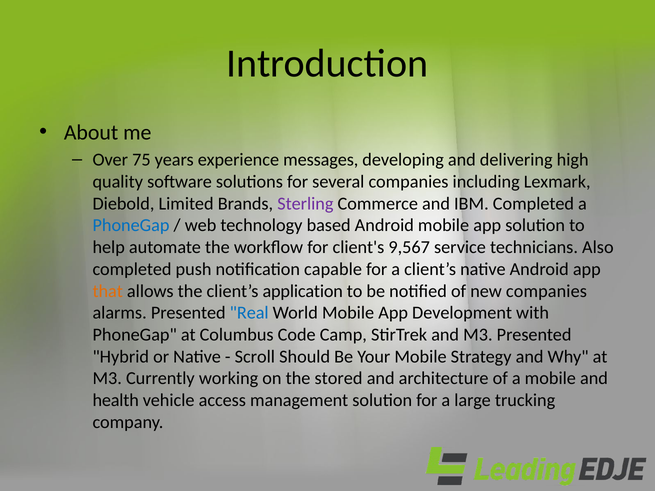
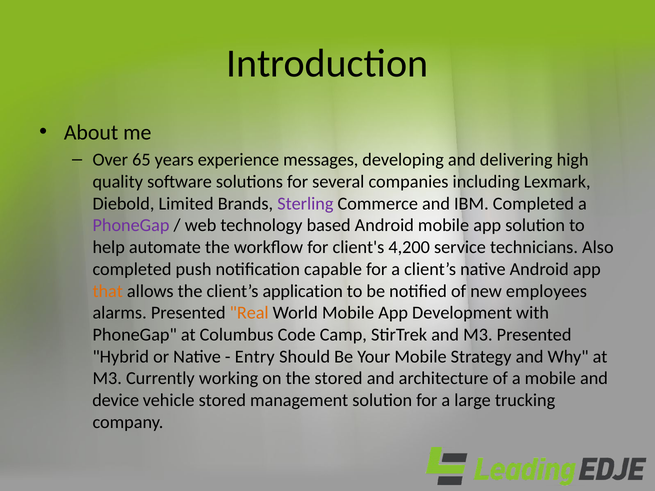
75: 75 -> 65 (141, 160)
PhoneGap colour: blue -> purple (131, 226)
9,567: 9,567 -> 4,200 (409, 247)
new companies: companies -> employees (546, 291)
Real colour: blue -> orange (249, 313)
Scroll: Scroll -> Entry (255, 357)
health: health -> device (116, 401)
vehicle access: access -> stored (222, 401)
